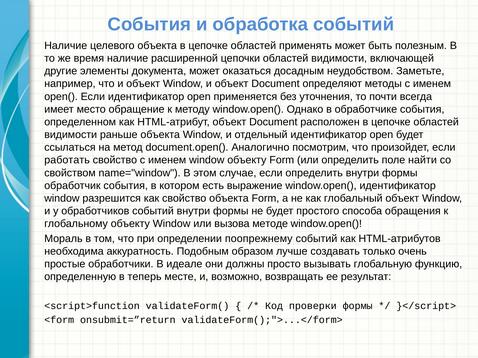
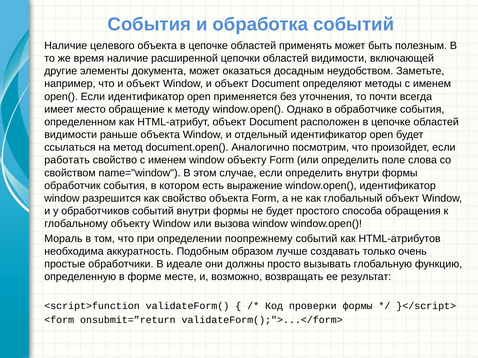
найти: найти -> слова (423, 160)
вызова методе: методе -> window (270, 224)
теперь: теперь -> форме (145, 277)
